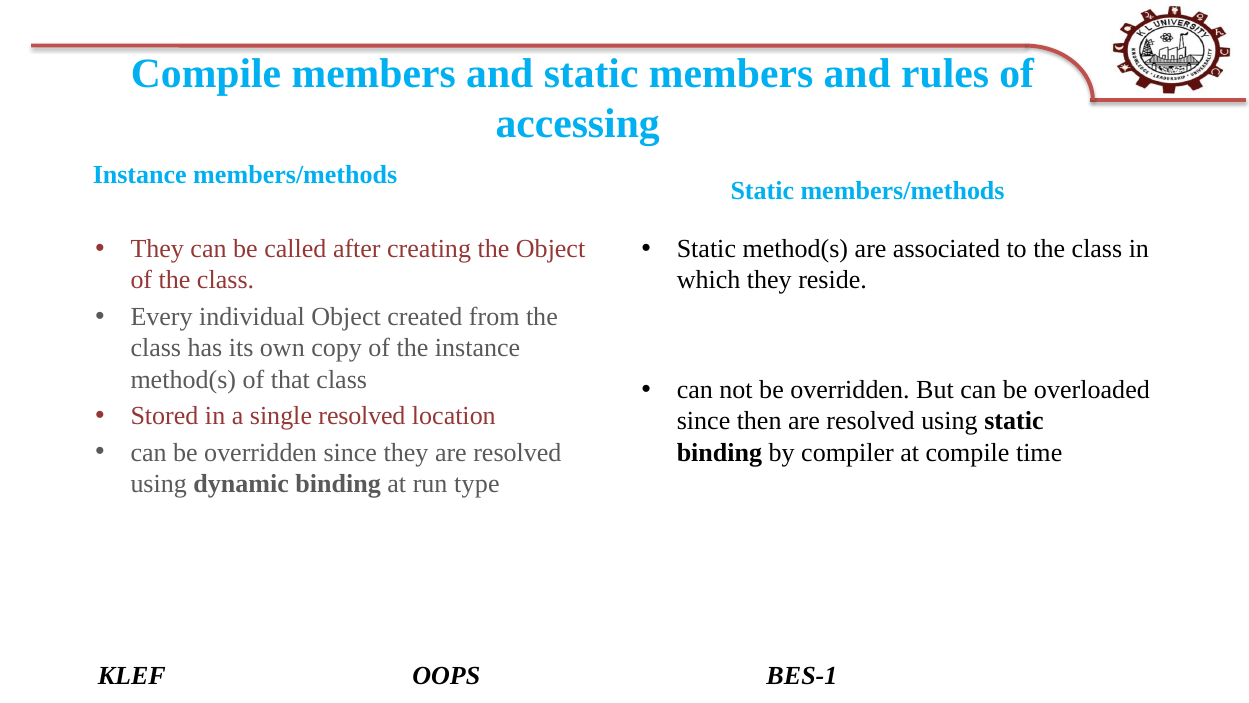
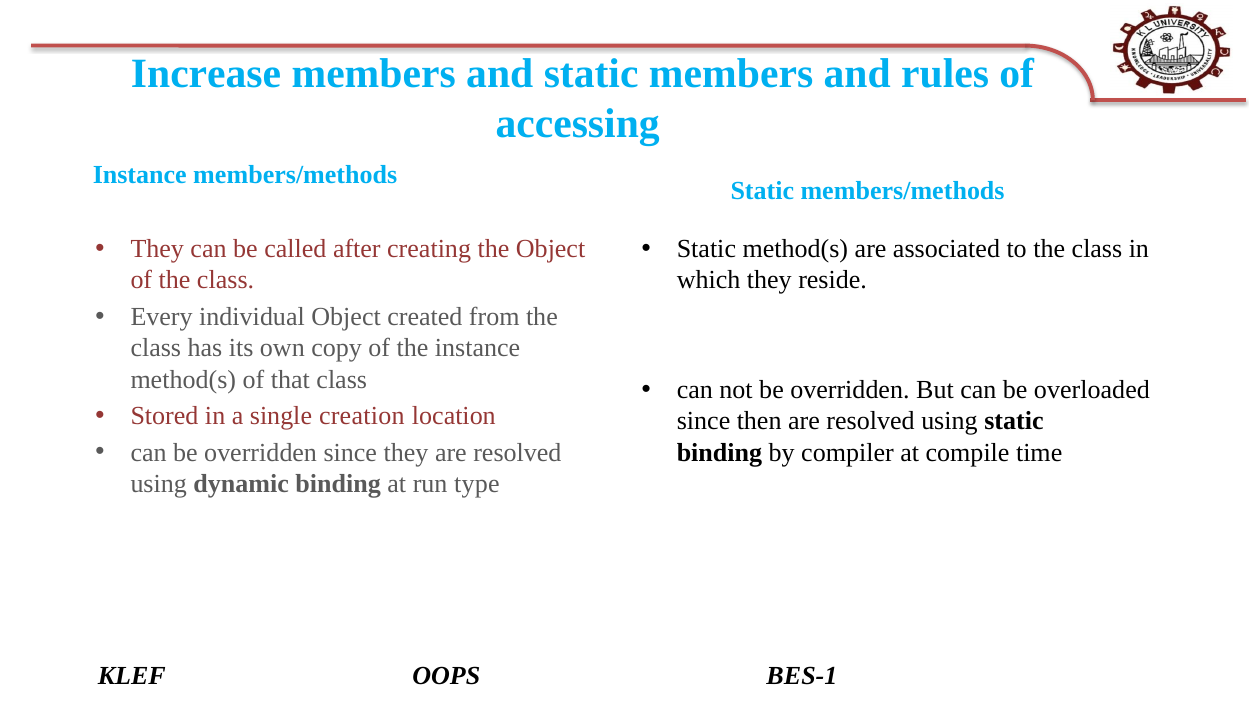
Compile: Compile -> Increase (206, 74)
single resolved: resolved -> creation (362, 416)
